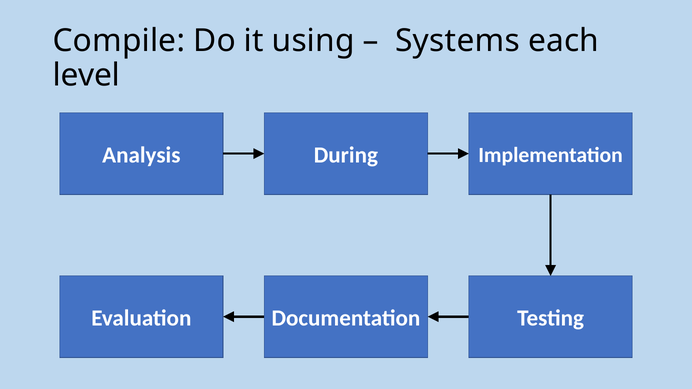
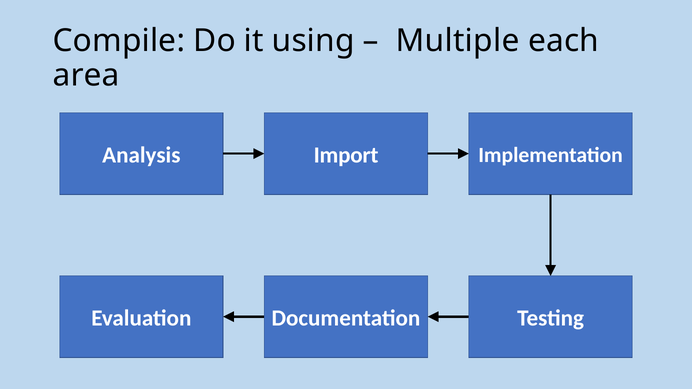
Systems: Systems -> Multiple (458, 41)
level: level -> area (86, 75)
During: During -> Import (346, 155)
